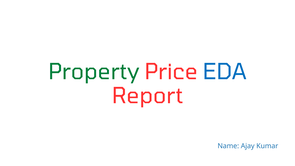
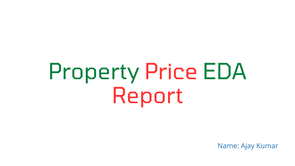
EDA colour: blue -> green (225, 72)
